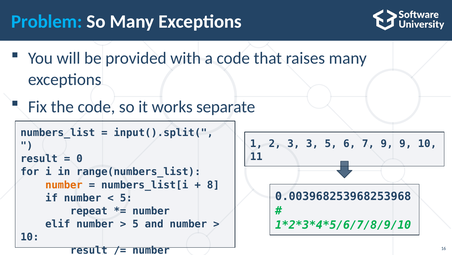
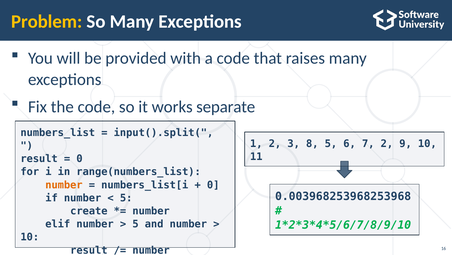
Problem colour: light blue -> yellow (47, 21)
3 3: 3 -> 8 (312, 143)
7 9: 9 -> 2 (387, 143)
8: 8 -> 0 (213, 184)
repeat: repeat -> create (89, 210)
